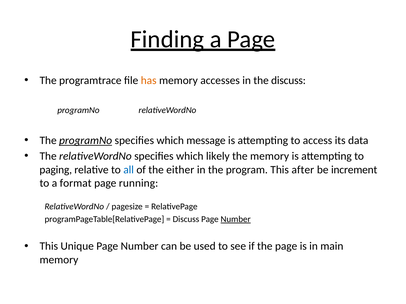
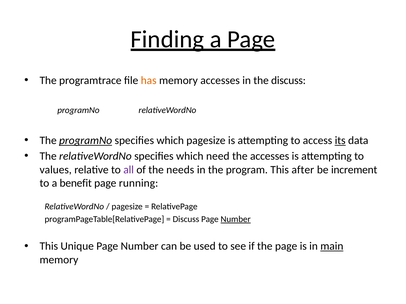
which message: message -> pagesize (206, 141)
its underline: none -> present (340, 141)
likely: likely -> need (218, 156)
the memory: memory -> accesses (270, 156)
paging: paging -> values (56, 170)
all colour: blue -> purple (129, 170)
either: either -> needs (180, 170)
format: format -> benefit (76, 184)
main underline: none -> present (332, 247)
